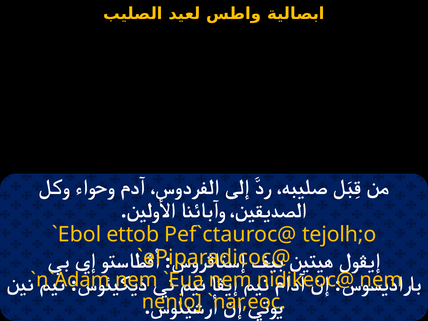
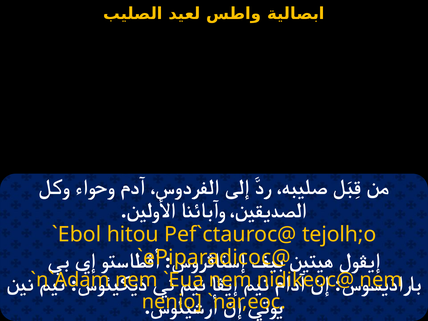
ettob: ettob -> hitou (133, 234)
